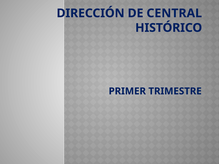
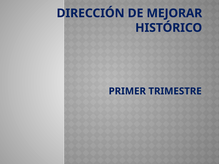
CENTRAL: CENTRAL -> MEJORAR (174, 13)
